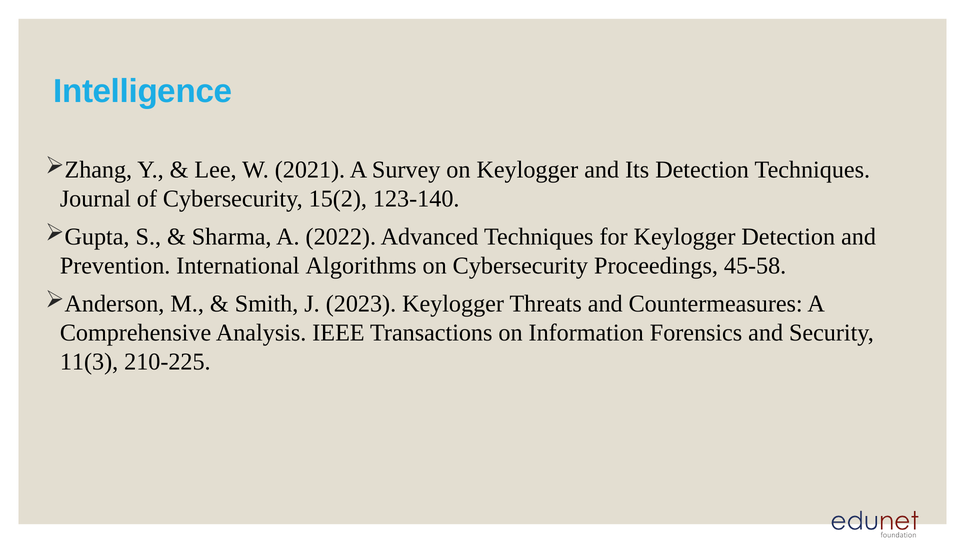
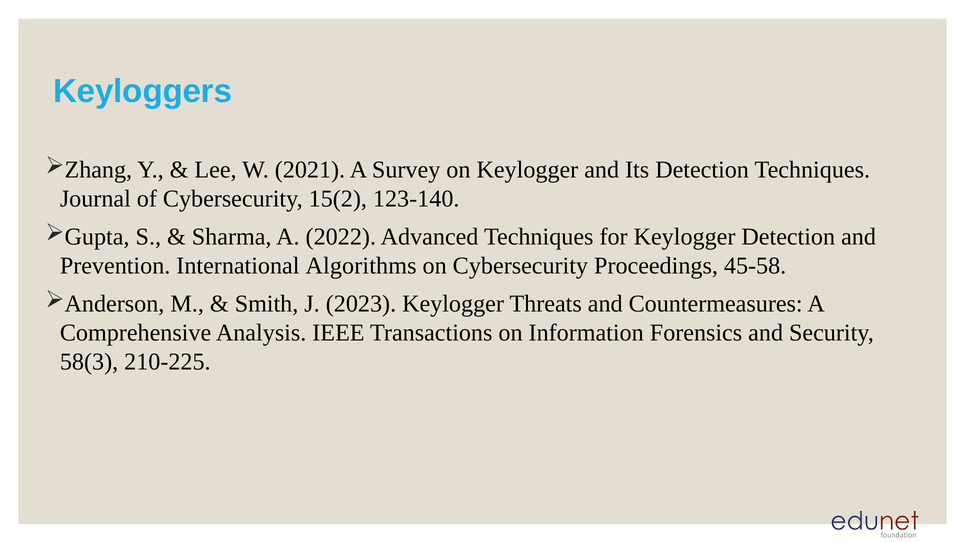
Intelligence: Intelligence -> Keyloggers (143, 91)
11(3: 11(3 -> 58(3 (89, 361)
